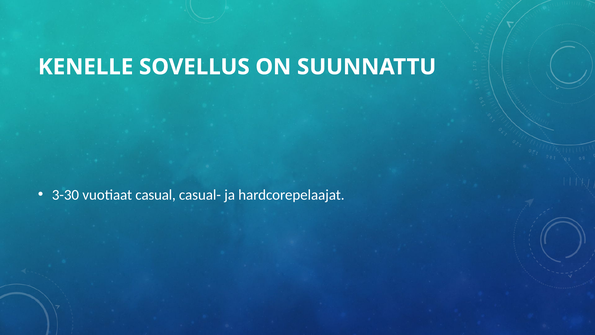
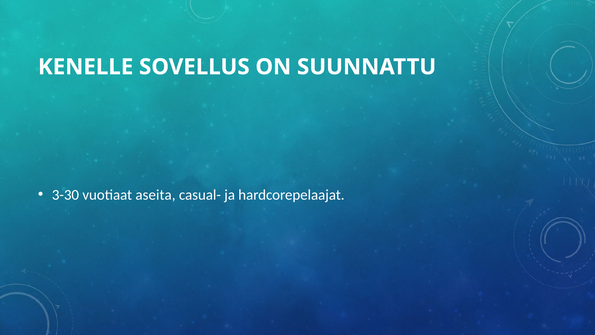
casual: casual -> aseita (155, 195)
